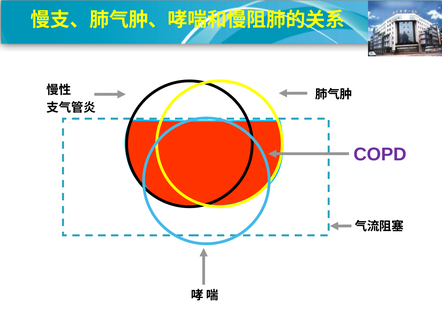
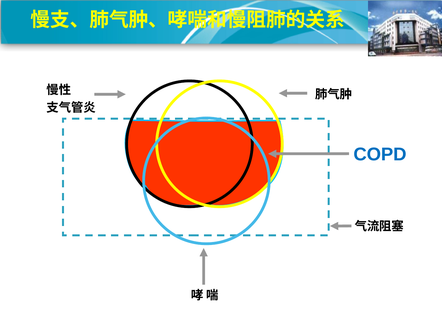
COPD colour: purple -> blue (380, 154)
